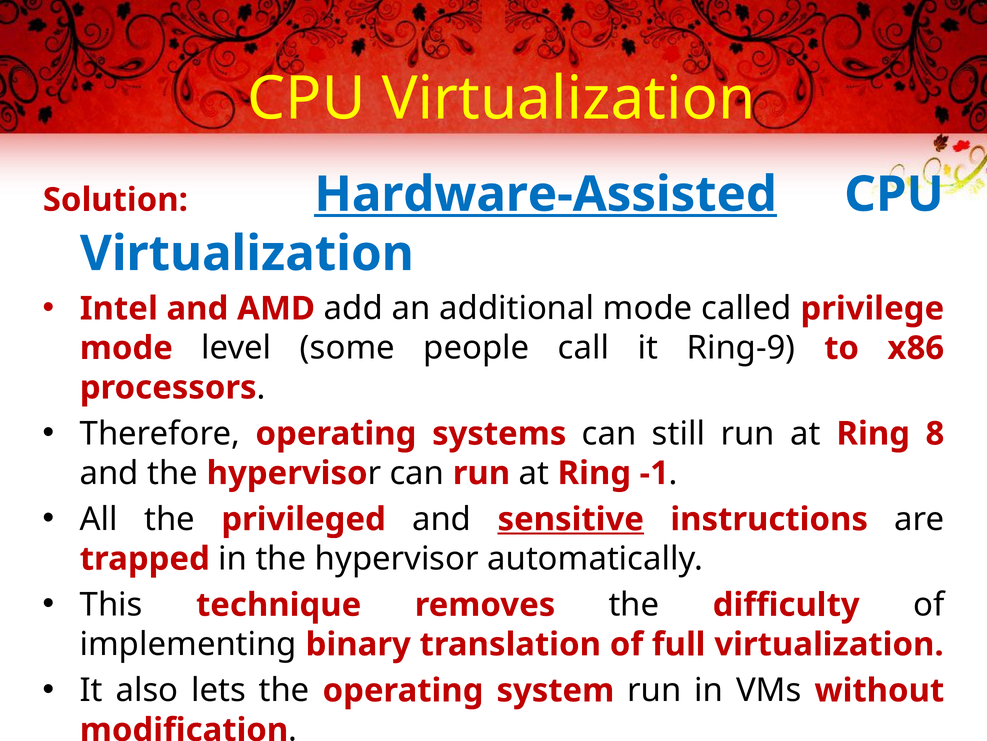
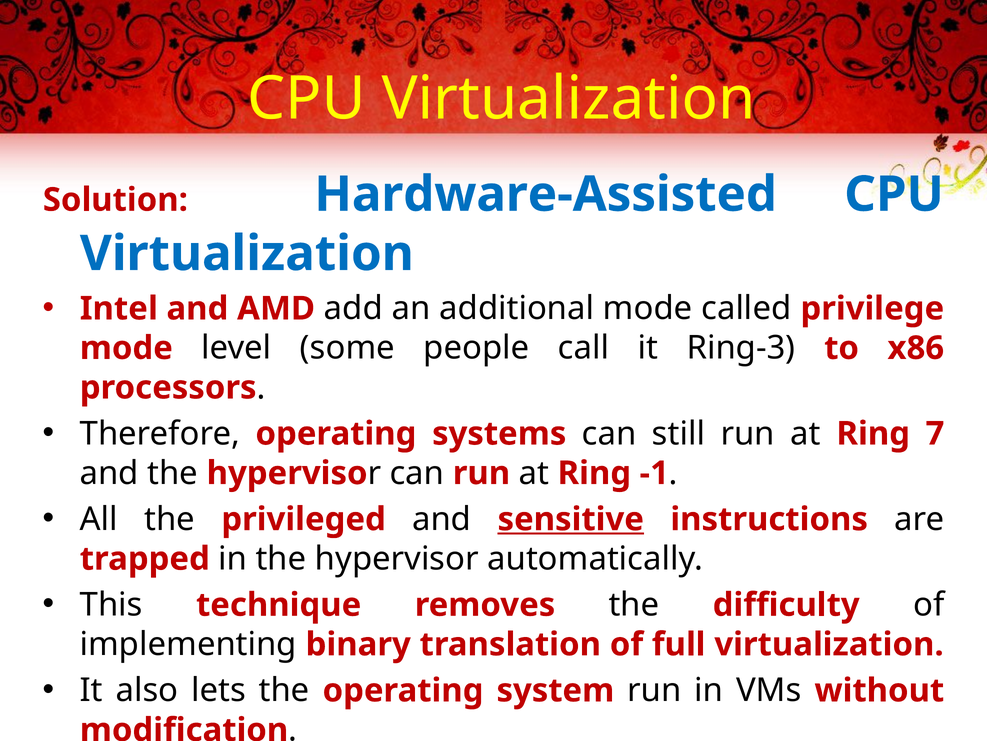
Hardware-Assisted underline: present -> none (546, 194)
Ring-9: Ring-9 -> Ring-3 (741, 348)
8: 8 -> 7 (935, 433)
